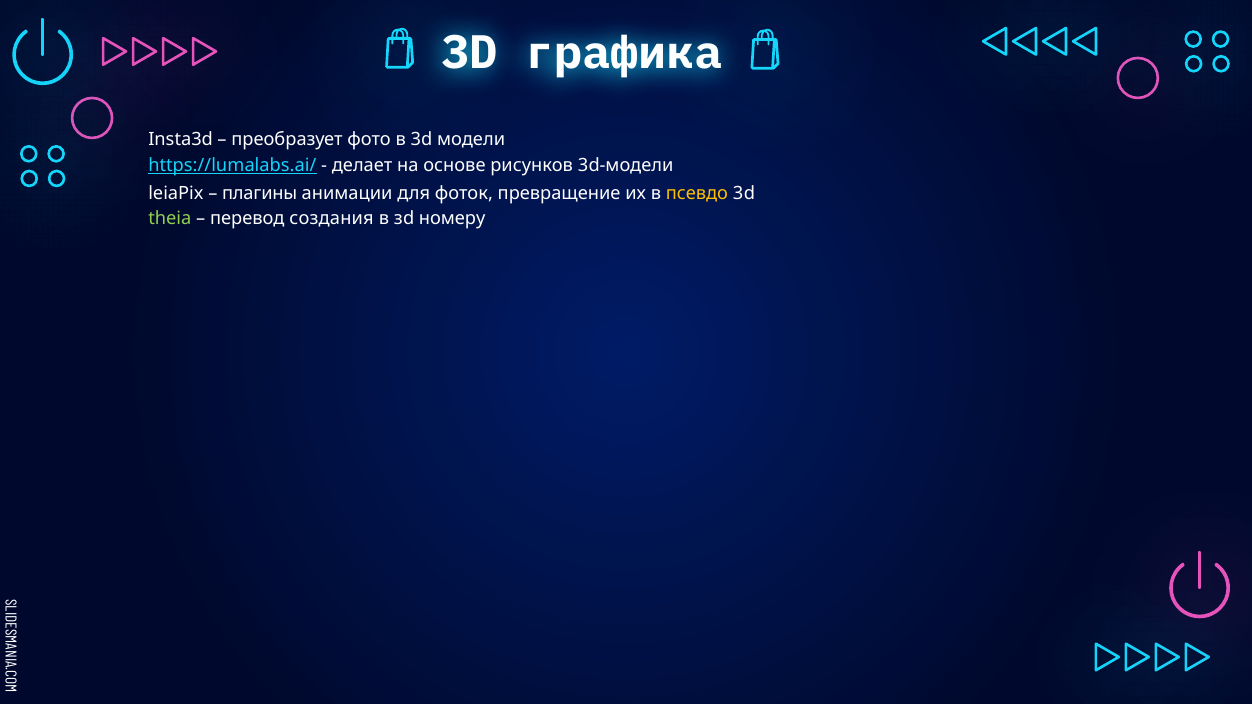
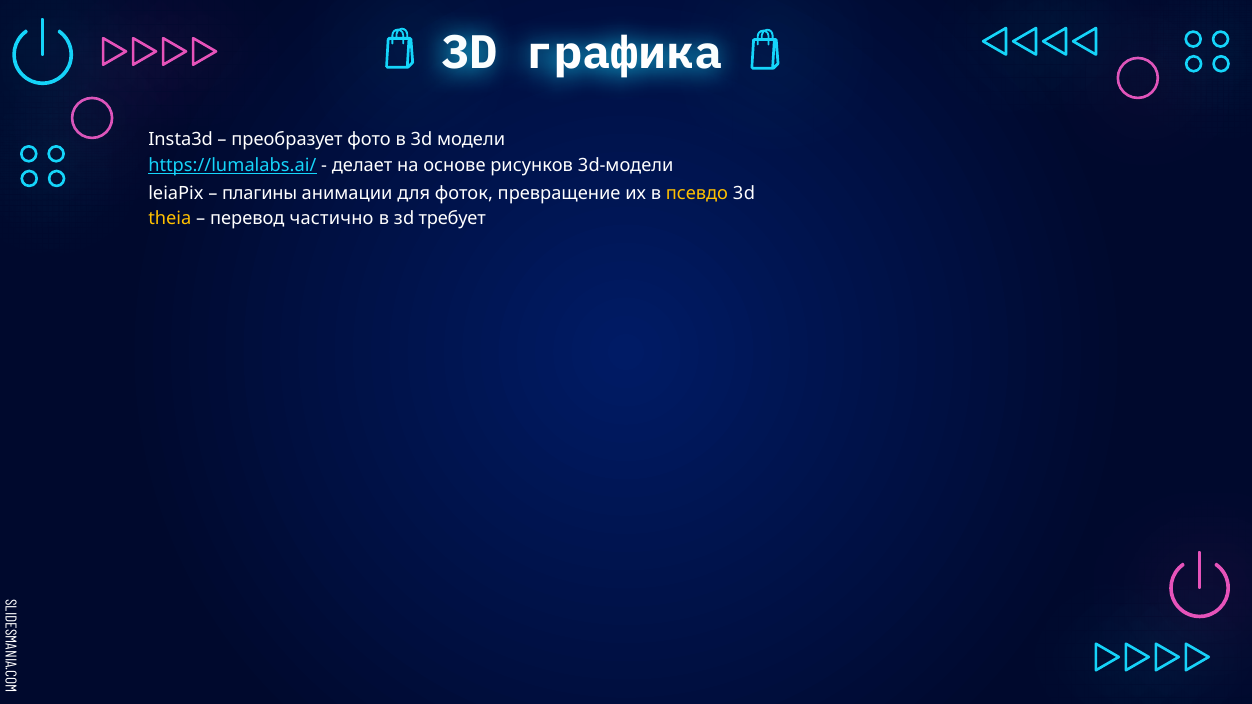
theia colour: light green -> yellow (170, 219)
создания: создания -> частично (332, 219)
номеру: номеру -> требует (452, 219)
